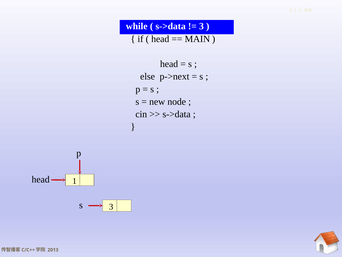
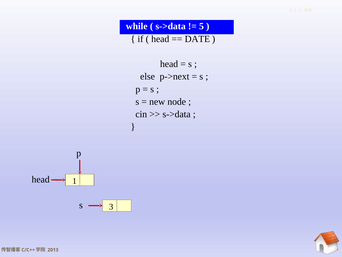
3: 3 -> 5 (201, 26)
MAIN: MAIN -> DATE (197, 39)
